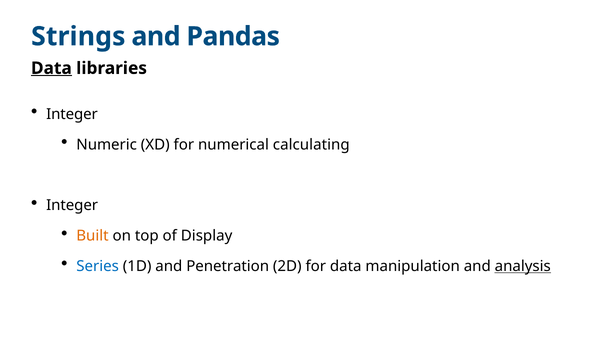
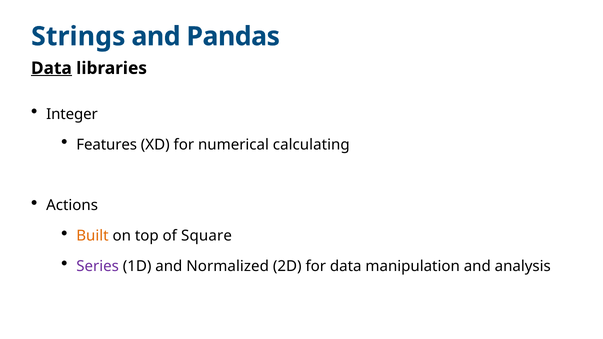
Numeric: Numeric -> Features (107, 145)
Integer: Integer -> Actions (72, 206)
Display: Display -> Square (207, 236)
Series colour: blue -> purple (98, 266)
Penetration: Penetration -> Normalized (228, 266)
analysis underline: present -> none (523, 266)
